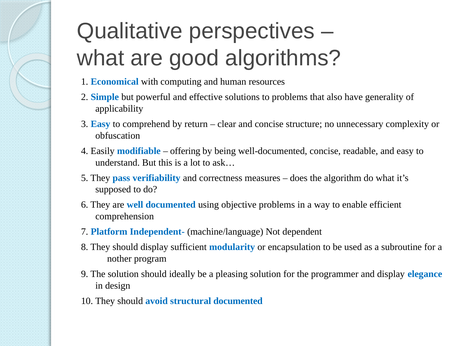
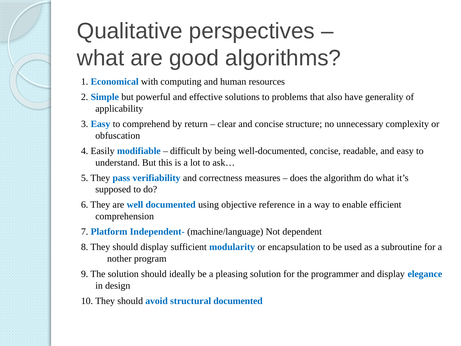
offering: offering -> difficult (185, 151)
objective problems: problems -> reference (277, 205)
